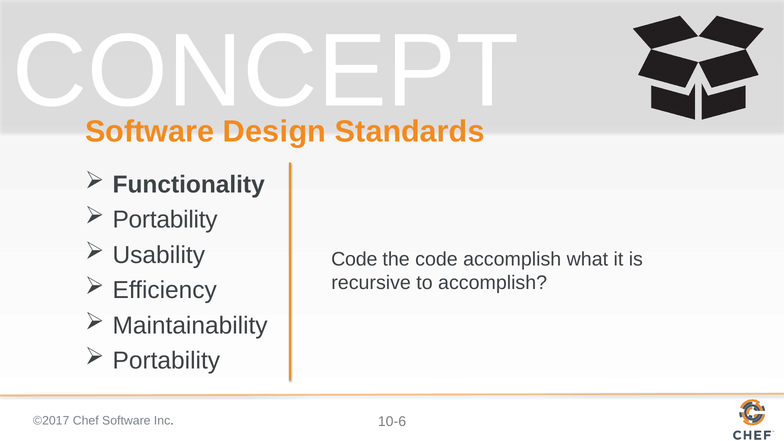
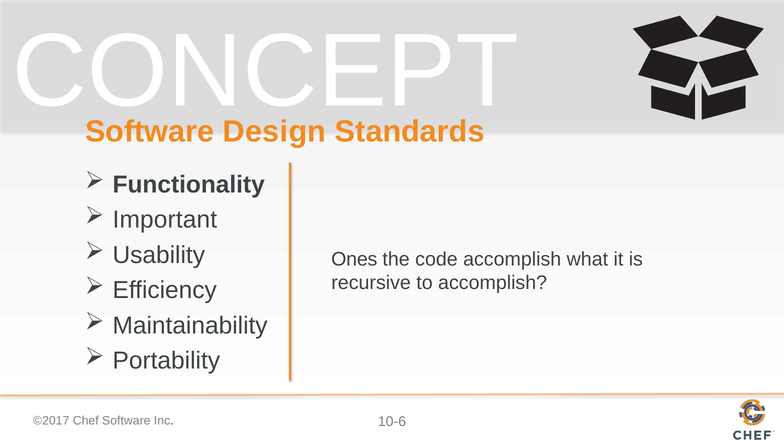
Portability: Portability -> Important (165, 220)
Code: Code -> Ones (354, 259)
